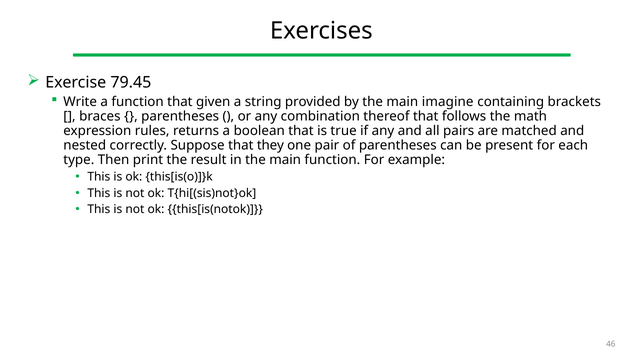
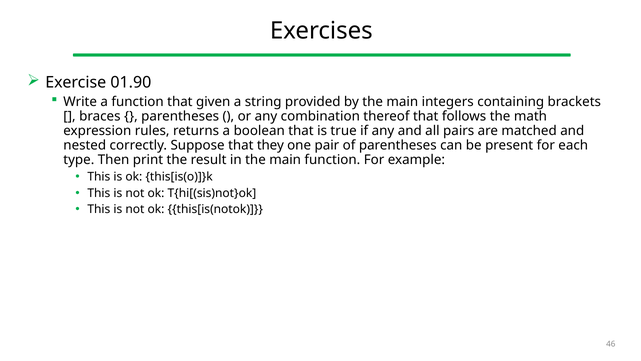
79.45: 79.45 -> 01.90 (131, 83)
imagine: imagine -> integers (448, 102)
